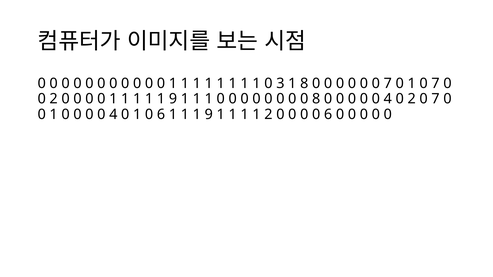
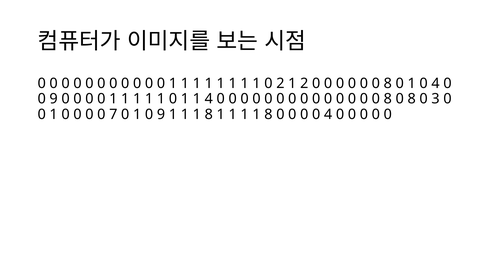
0 3: 3 -> 2 (280, 83)
1 8: 8 -> 2 (304, 83)
7: 7 -> 8 (388, 83)
1 0 7: 7 -> 4 (436, 83)
2: 2 -> 9 (54, 99)
9: 9 -> 0 (173, 99)
1: 1 -> 4 (209, 99)
8: 8 -> 0 (316, 99)
4: 4 -> 8 (388, 99)
2: 2 -> 8 (412, 99)
7: 7 -> 3 (436, 99)
4: 4 -> 7 (113, 114)
1 0 6: 6 -> 9 (161, 114)
9: 9 -> 8 (209, 114)
2: 2 -> 8 (268, 114)
0 0 6: 6 -> 4 (328, 114)
